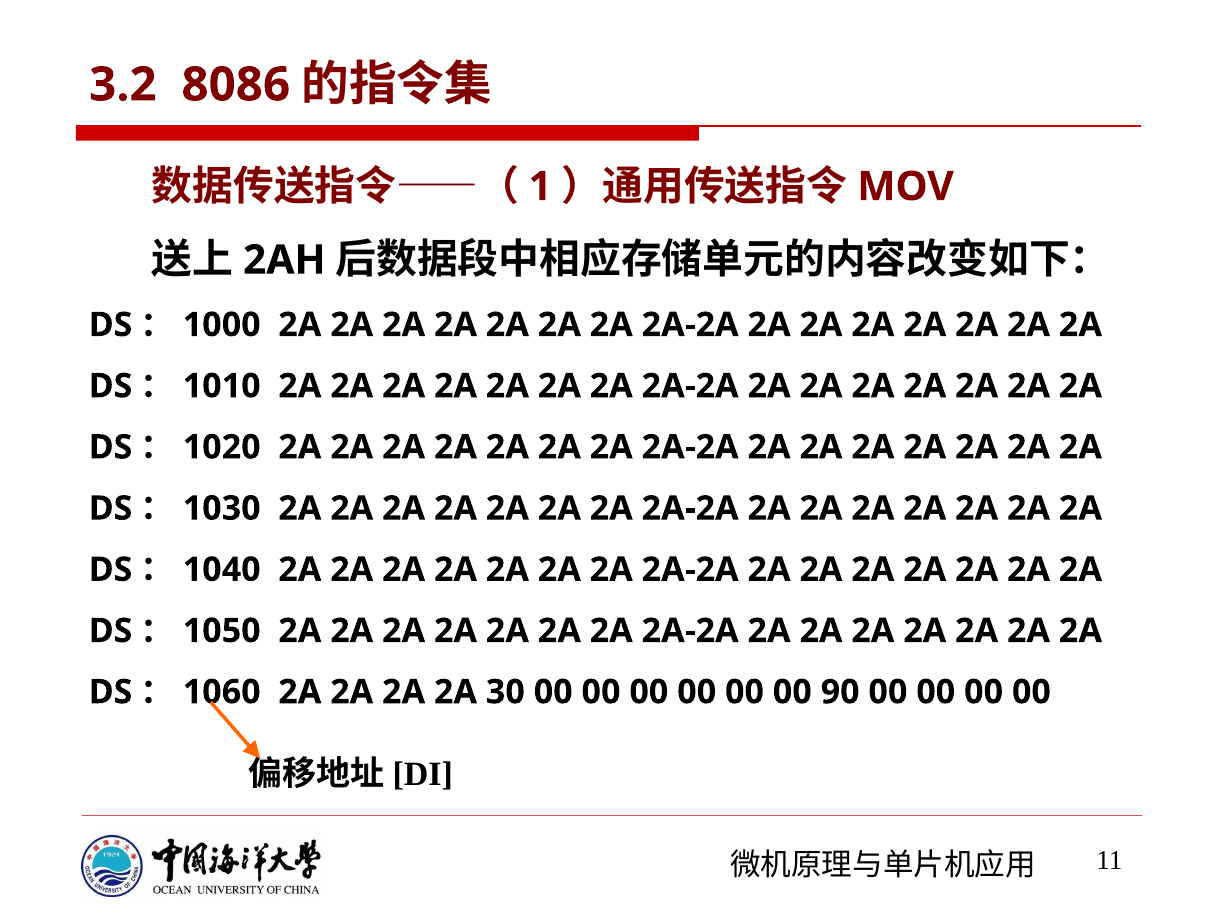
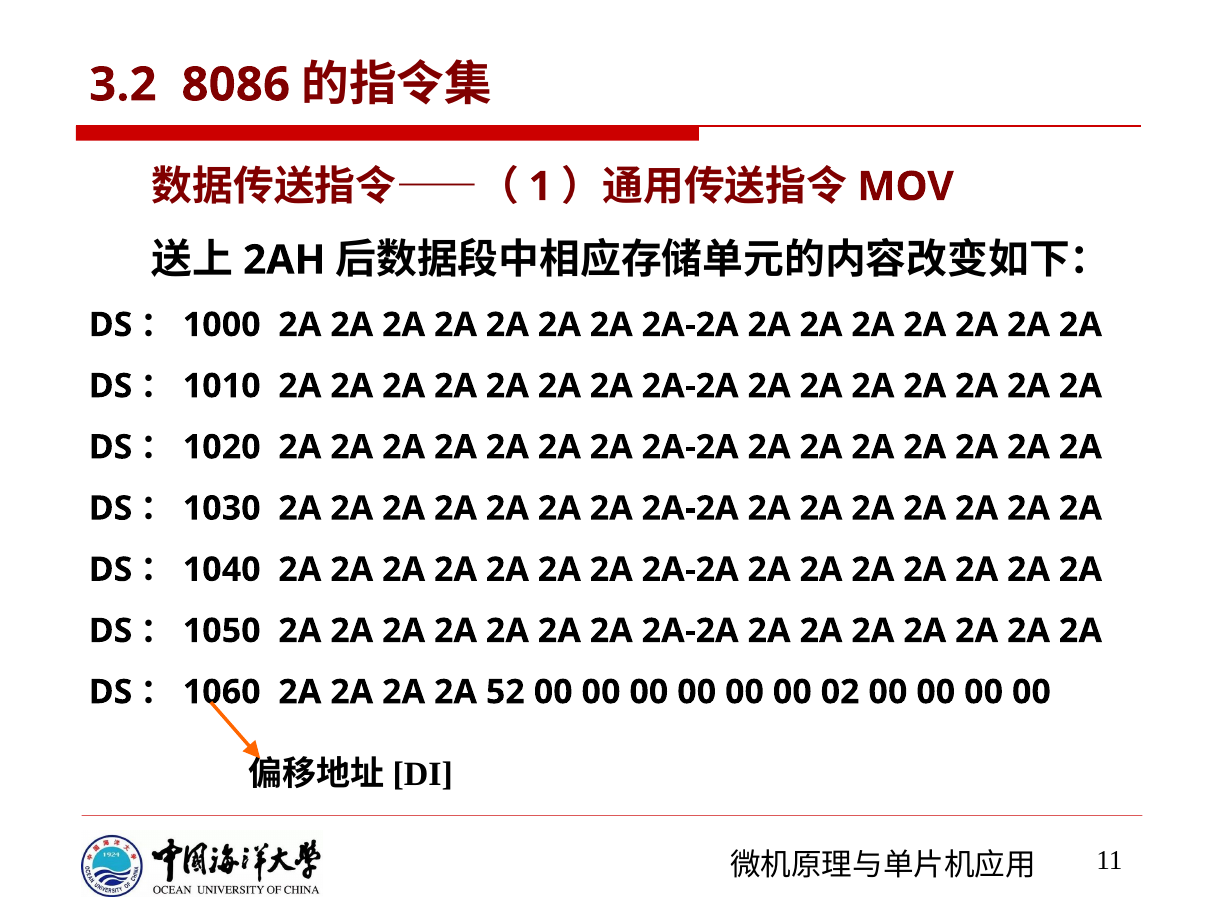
30: 30 -> 52 (505, 692)
90: 90 -> 02 (840, 692)
